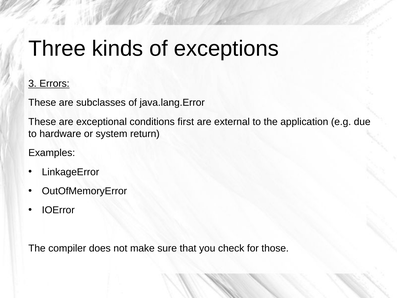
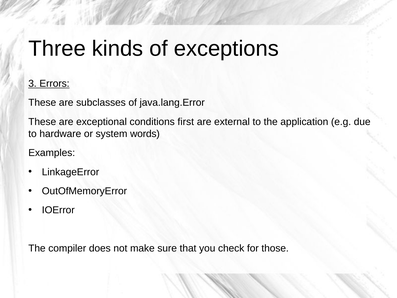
return: return -> words (145, 134)
